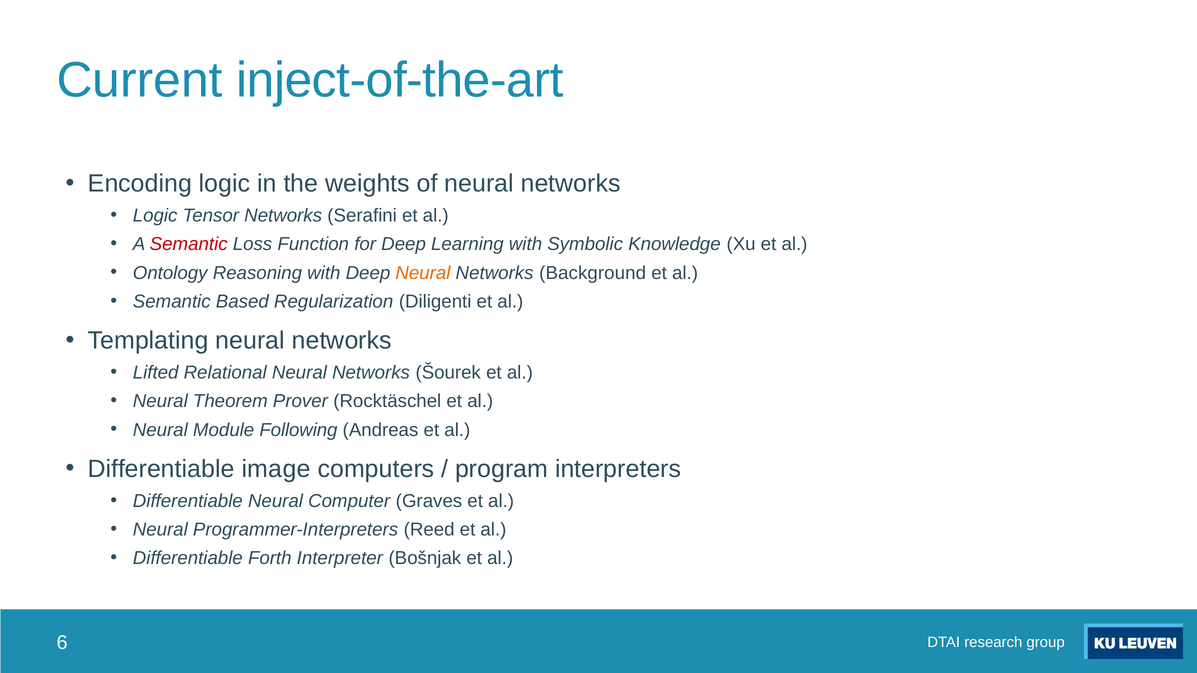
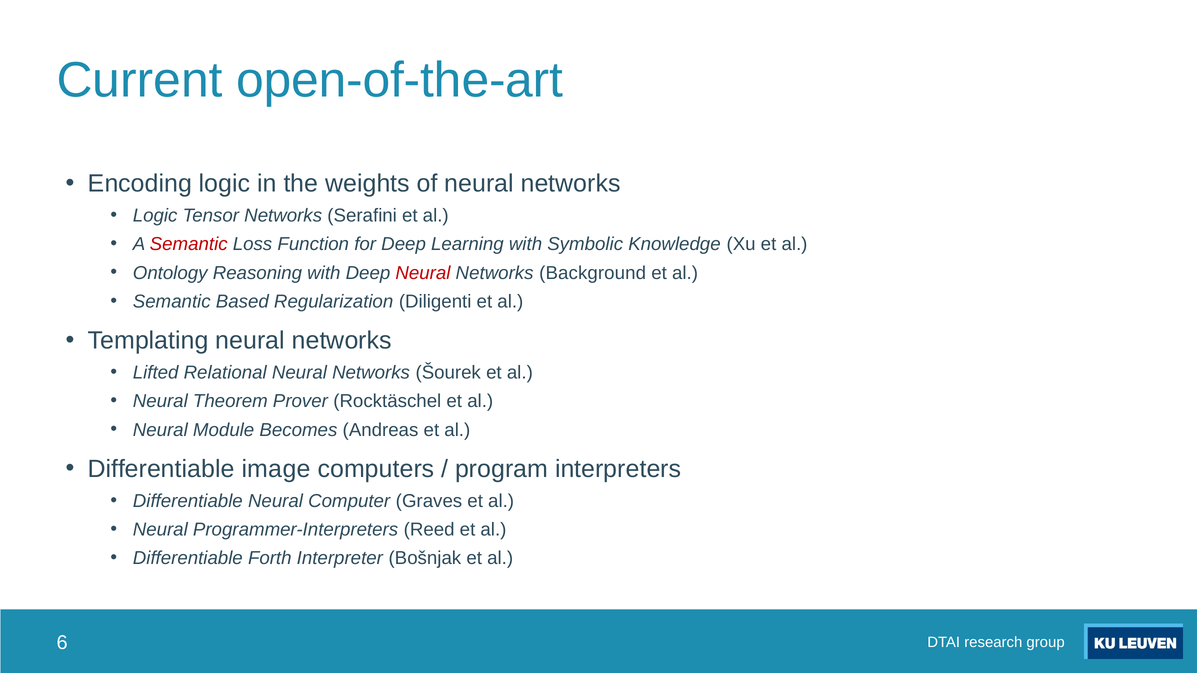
inject-of-the-art: inject-of-the-art -> open-of-the-art (400, 80)
Neural colour: orange -> red (423, 273)
Following: Following -> Becomes (298, 430)
